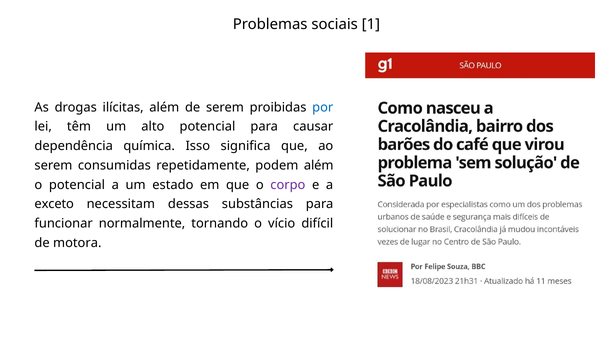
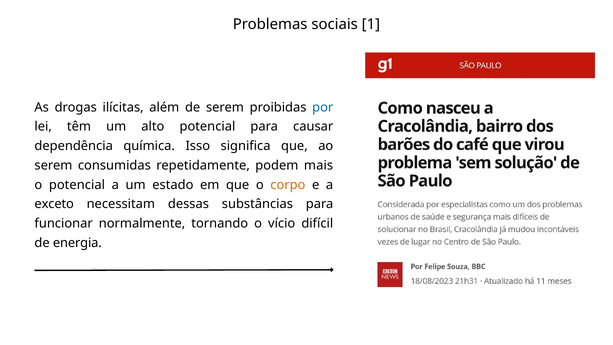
podem além: além -> mais (319, 165)
corpo colour: purple -> orange (288, 185)
motora: motora -> energia (77, 243)
